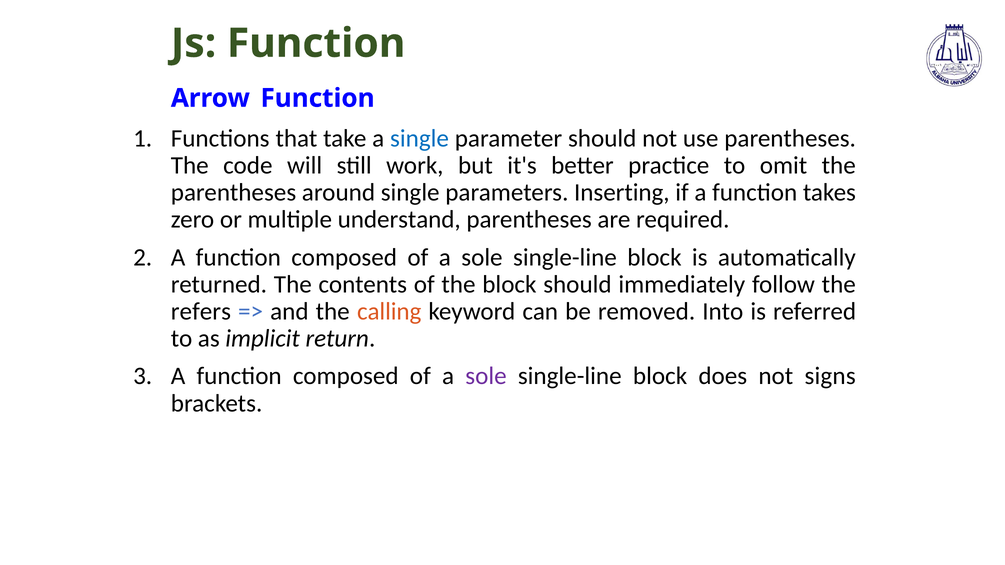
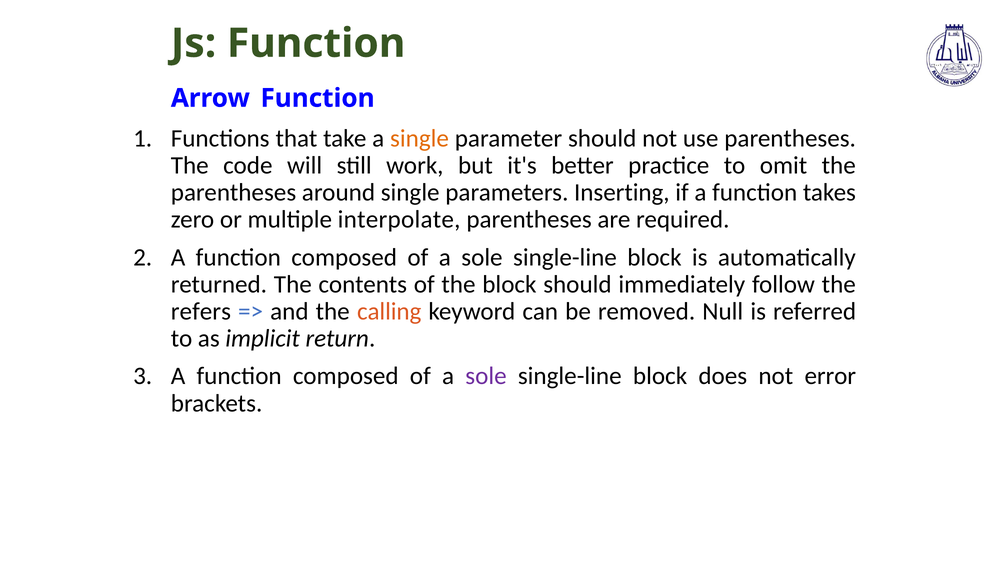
single colour: blue -> orange (420, 138)
understand: understand -> interpolate (399, 220)
Into: Into -> Null (723, 312)
signs: signs -> error (830, 376)
